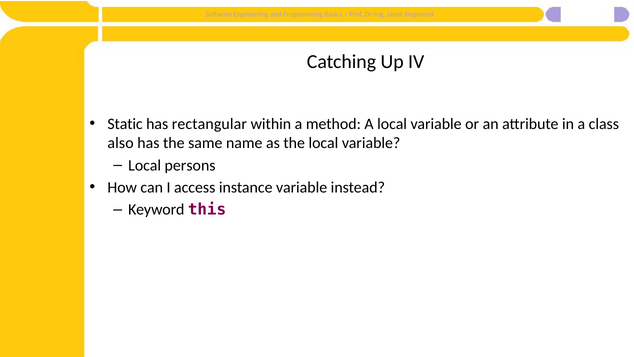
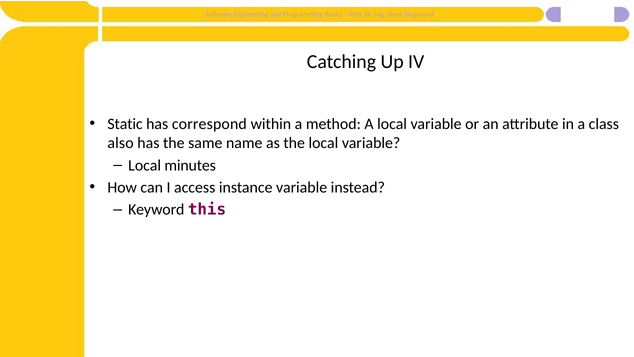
rectangular: rectangular -> correspond (209, 124)
persons: persons -> minutes (190, 165)
